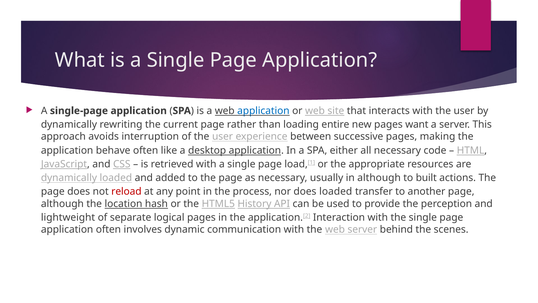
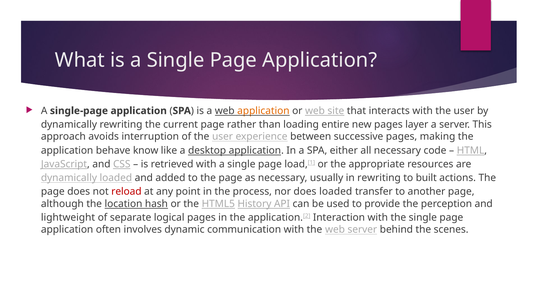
application colour: blue -> orange (263, 111)
want: want -> layer (417, 124)
behave often: often -> know (146, 150)
in although: although -> rewriting (379, 178)
